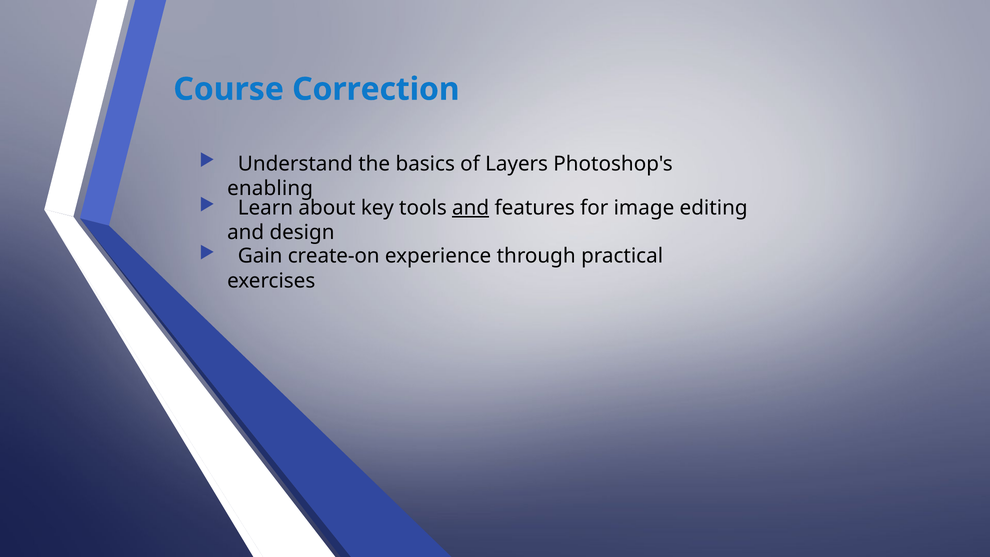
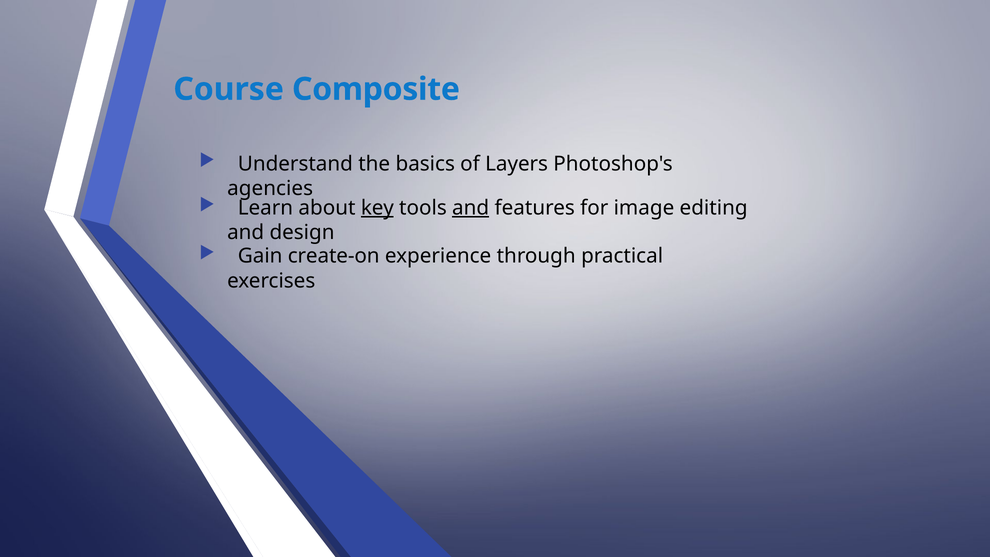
Correction: Correction -> Composite (376, 89)
enabling: enabling -> agencies (270, 188)
key underline: none -> present (377, 208)
